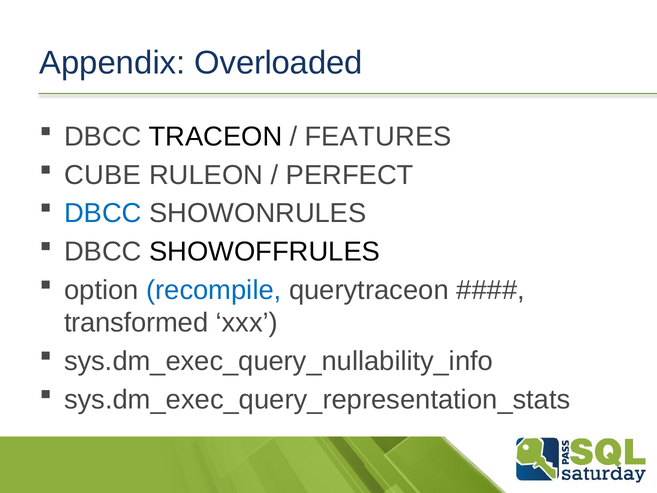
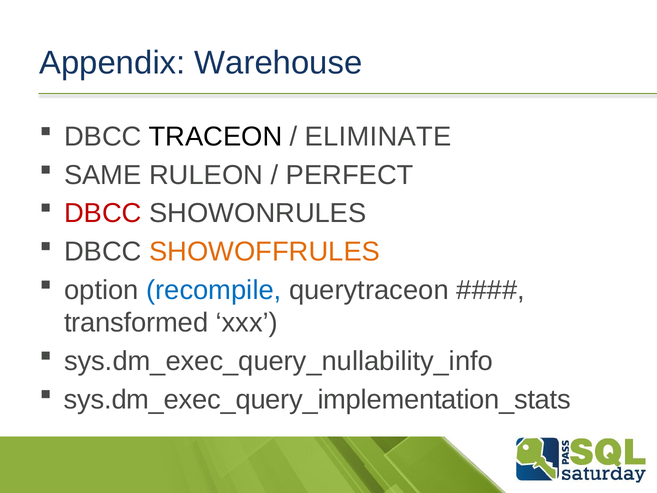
Overloaded: Overloaded -> Warehouse (278, 63)
FEATURES: FEATURES -> ELIMINATE (378, 137)
CUBE: CUBE -> SAME (103, 175)
DBCC colour: blue -> red (103, 213)
SHOWOFFRULES colour: black -> orange (265, 252)
sys.dm_exec_query_representation_stats: sys.dm_exec_query_representation_stats -> sys.dm_exec_query_implementation_stats (317, 399)
